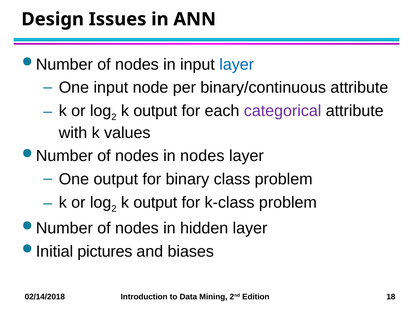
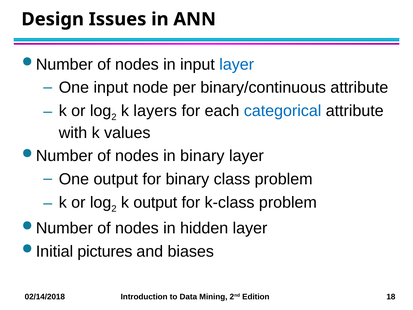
output: output -> layers (155, 111)
categorical colour: purple -> blue (283, 111)
in nodes: nodes -> binary (202, 156)
